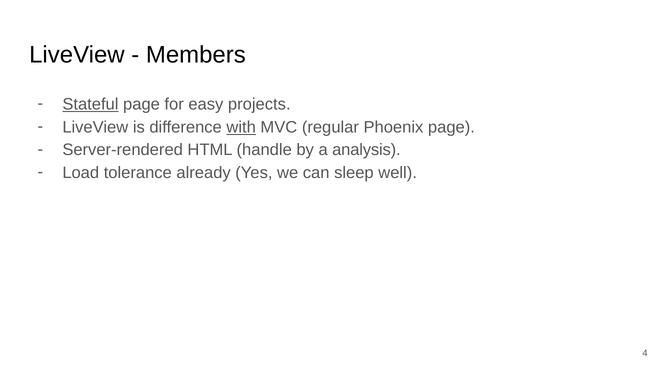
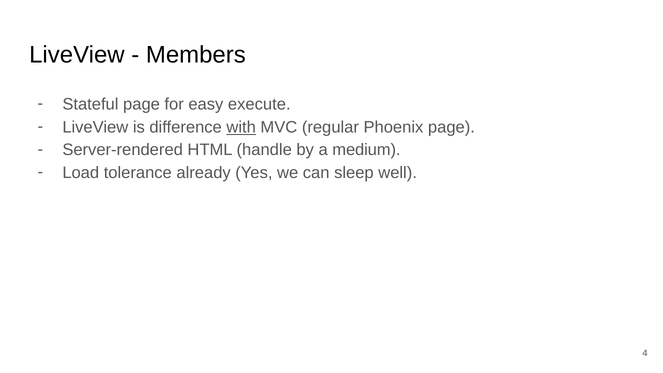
Stateful underline: present -> none (90, 104)
projects: projects -> execute (259, 104)
analysis: analysis -> medium (366, 150)
